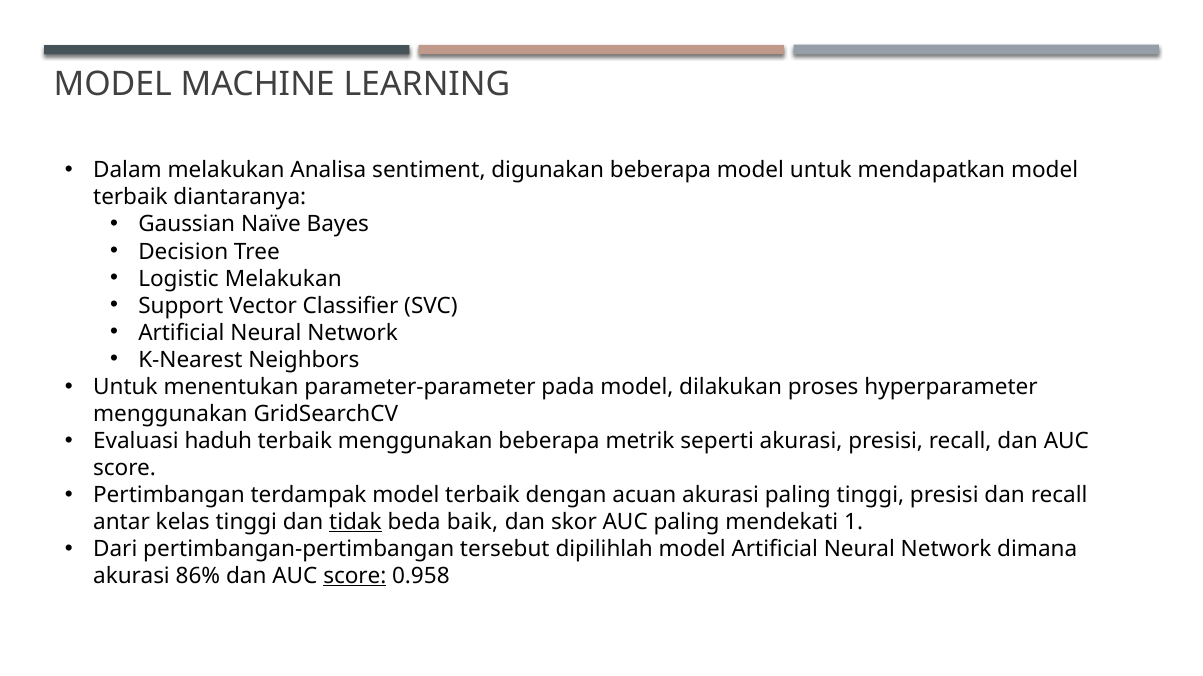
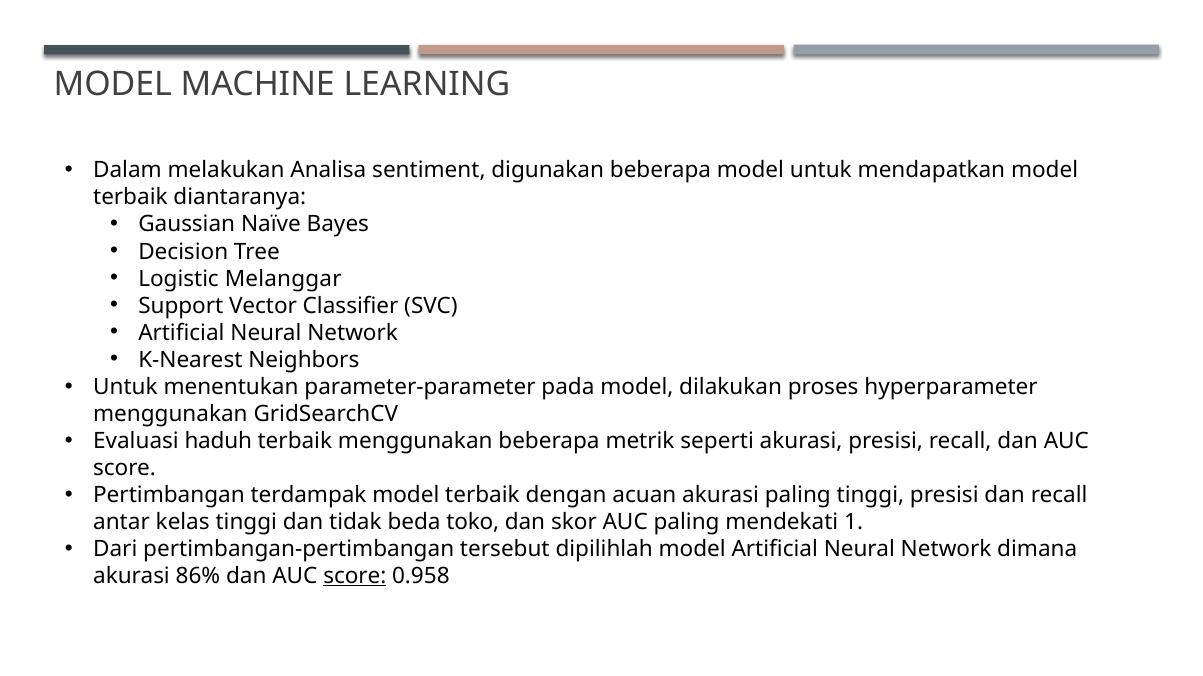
Logistic Melakukan: Melakukan -> Melanggar (283, 279)
tidak underline: present -> none (355, 522)
baik: baik -> toko (473, 522)
